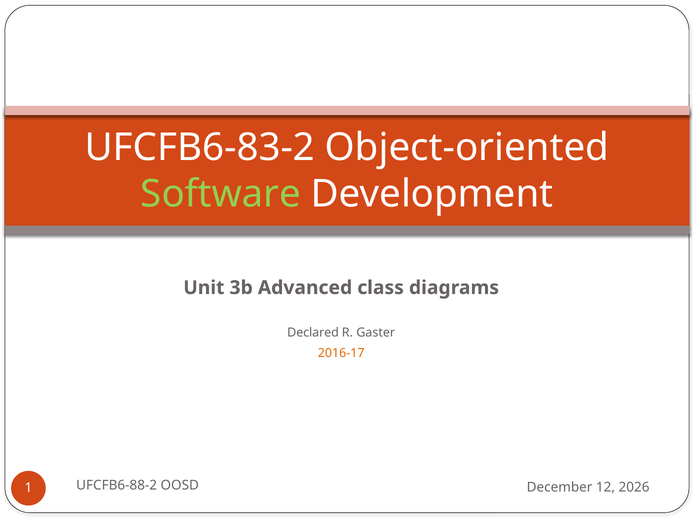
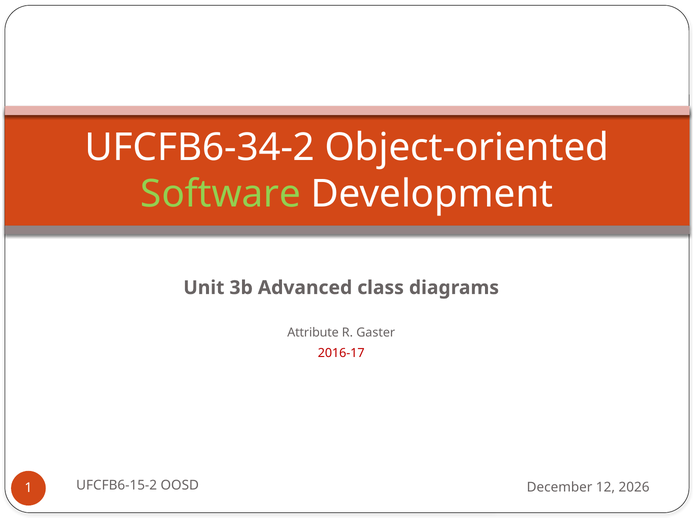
UFCFB6-83-2: UFCFB6-83-2 -> UFCFB6-34-2 (200, 148)
Declared: Declared -> Attribute (313, 333)
2016-17 colour: orange -> red (341, 354)
UFCFB6-88-2: UFCFB6-88-2 -> UFCFB6-15-2 (117, 486)
